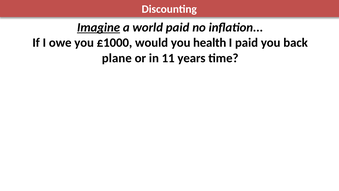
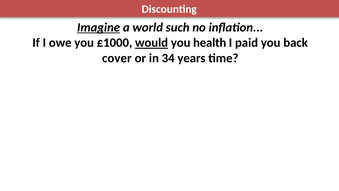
world paid: paid -> such (178, 27)
would underline: none -> present (152, 43)
plane: plane -> cover (117, 58)
11: 11 -> 34 (168, 58)
